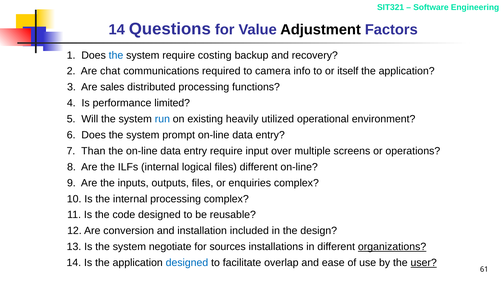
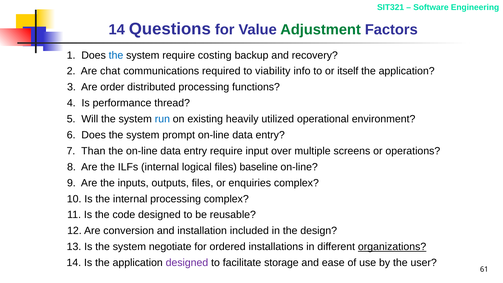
Adjustment colour: black -> green (321, 30)
camera: camera -> viability (273, 71)
sales: sales -> order (112, 87)
limited: limited -> thread (172, 103)
files different: different -> baseline (259, 167)
sources: sources -> ordered (228, 247)
designed colour: blue -> purple (187, 263)
overlap: overlap -> storage (281, 263)
user underline: present -> none (424, 263)
